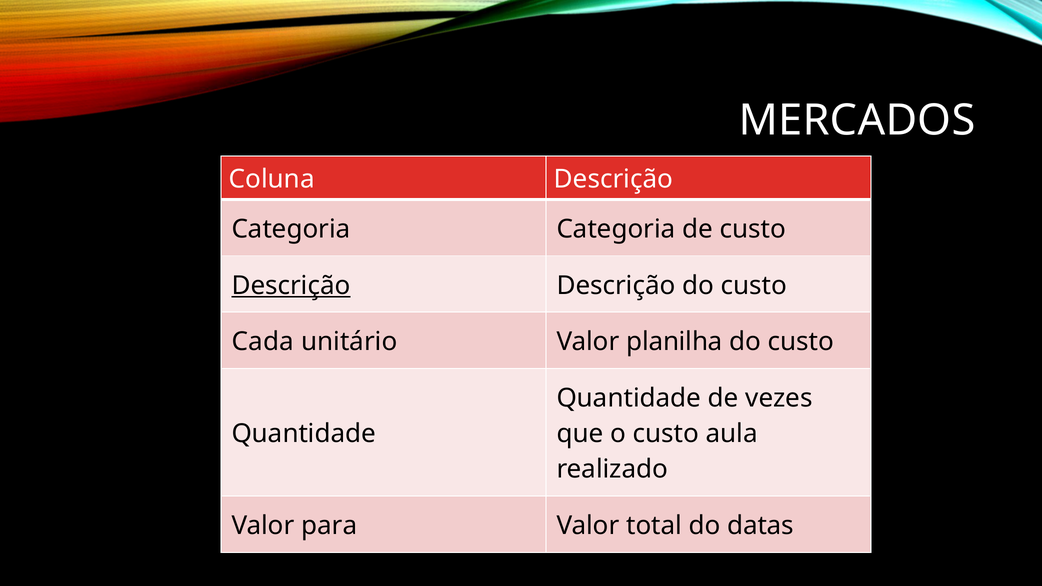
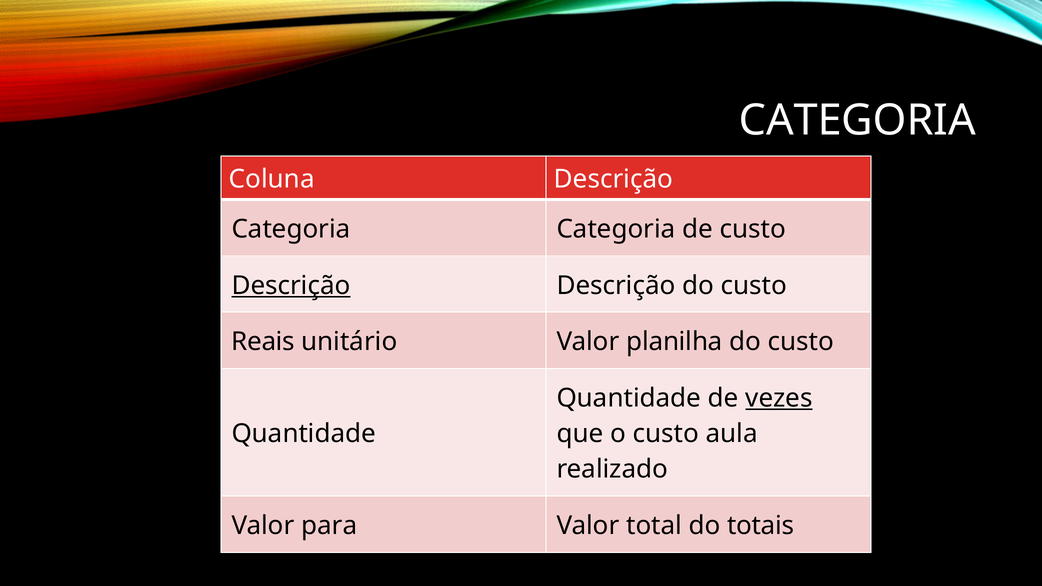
MERCADOS: MERCADOS -> CATEGORIA (857, 120)
Cada: Cada -> Reais (263, 342)
vezes underline: none -> present (779, 398)
datas: datas -> totais (761, 526)
